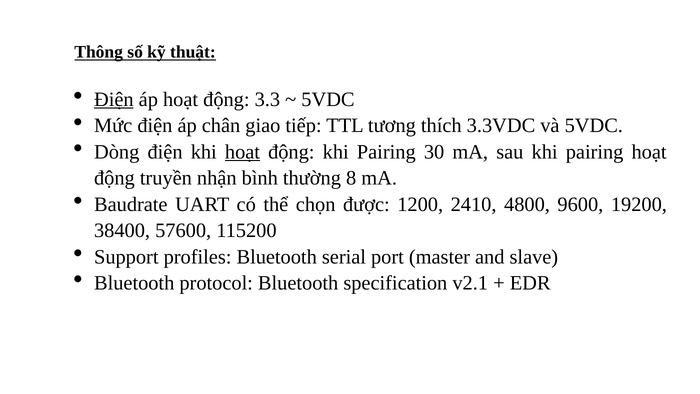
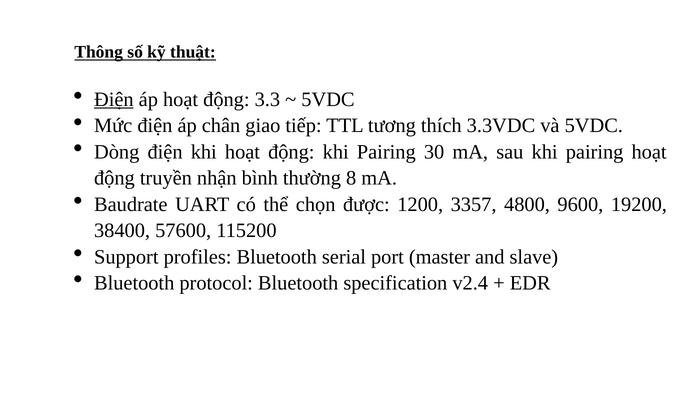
hoạt underline: present -> none (242, 152)
2410: 2410 -> 3357 (474, 204)
v2.1: v2.1 -> v2.4 (470, 283)
